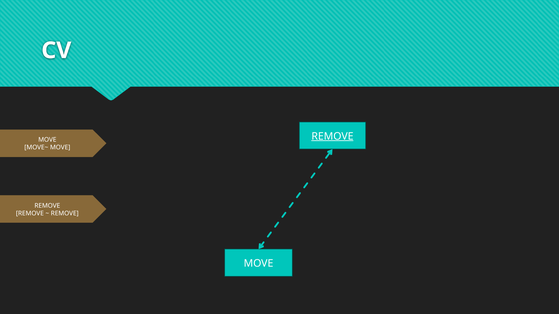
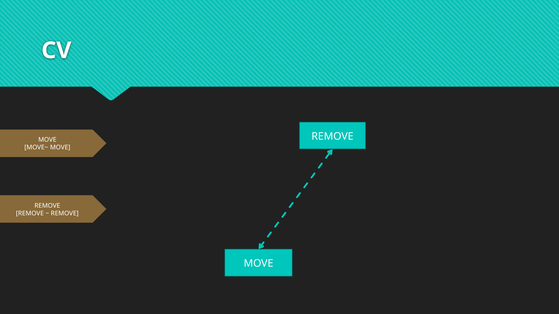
REMOVE underline: present -> none (333, 136)
